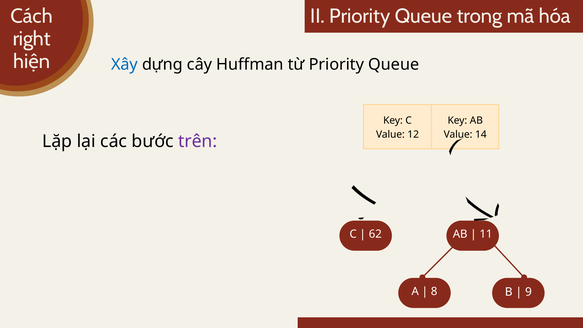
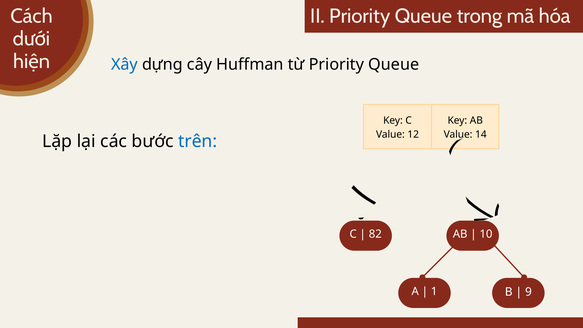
right: right -> dưới (32, 39)
trên colour: purple -> blue (198, 141)
62: 62 -> 82 (375, 234)
11: 11 -> 10 (486, 234)
8: 8 -> 1 (434, 291)
